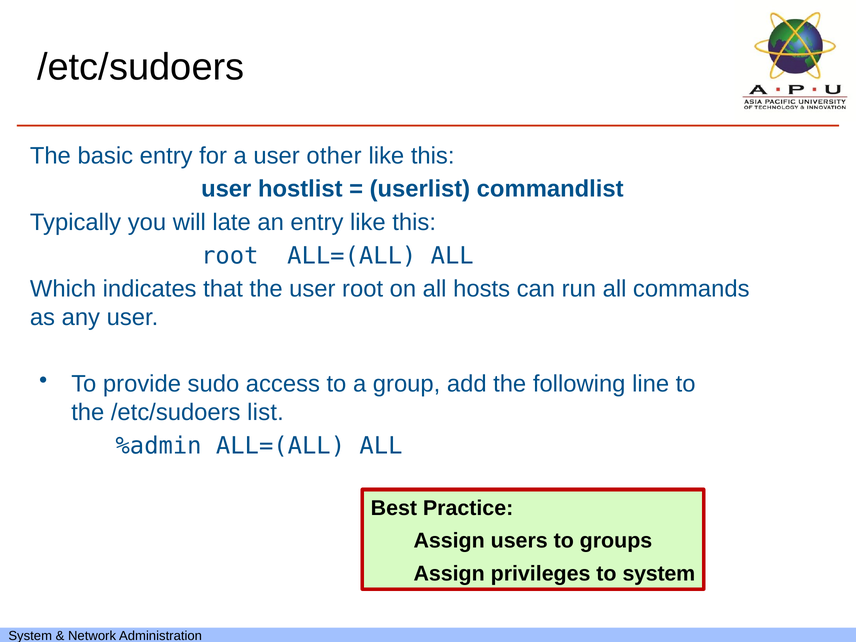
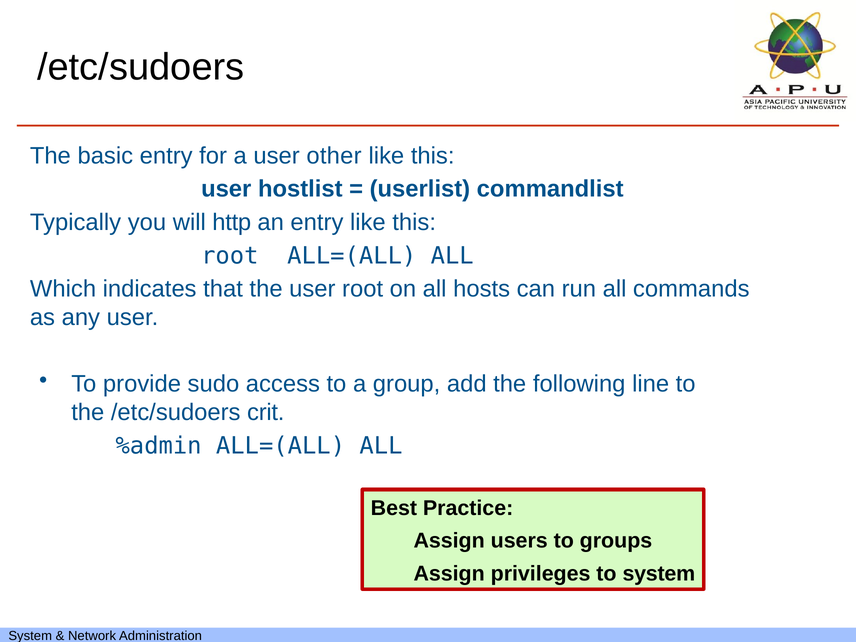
late: late -> http (232, 222)
list: list -> crit (266, 413)
